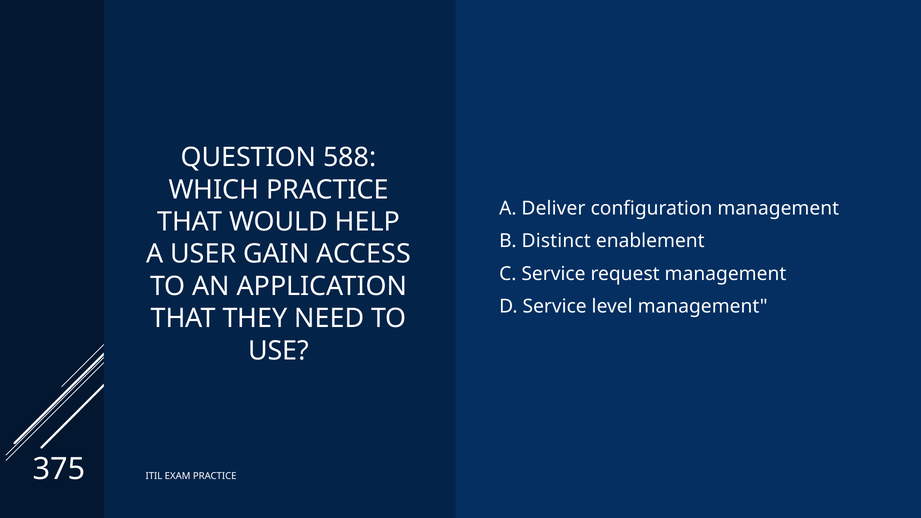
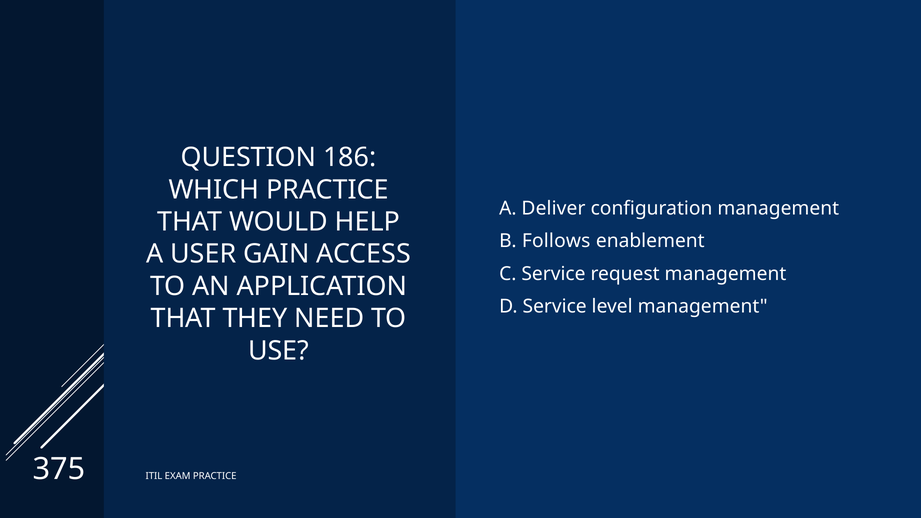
588: 588 -> 186 (350, 158)
Distinct: Distinct -> Follows (556, 241)
